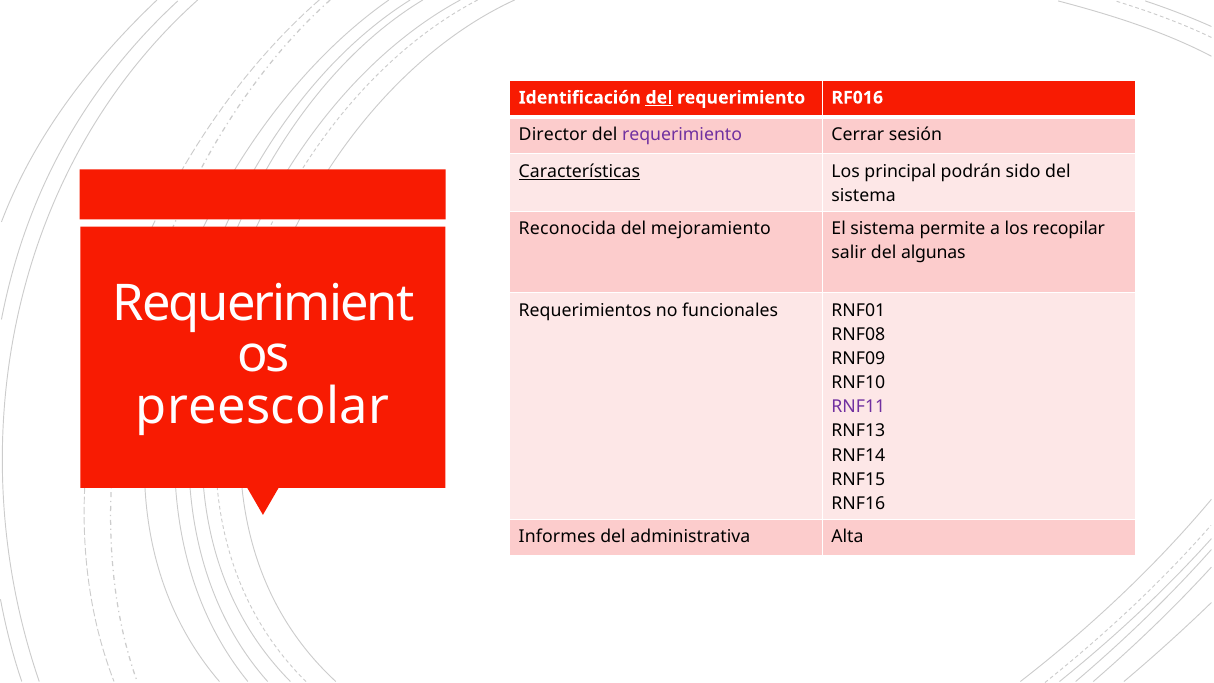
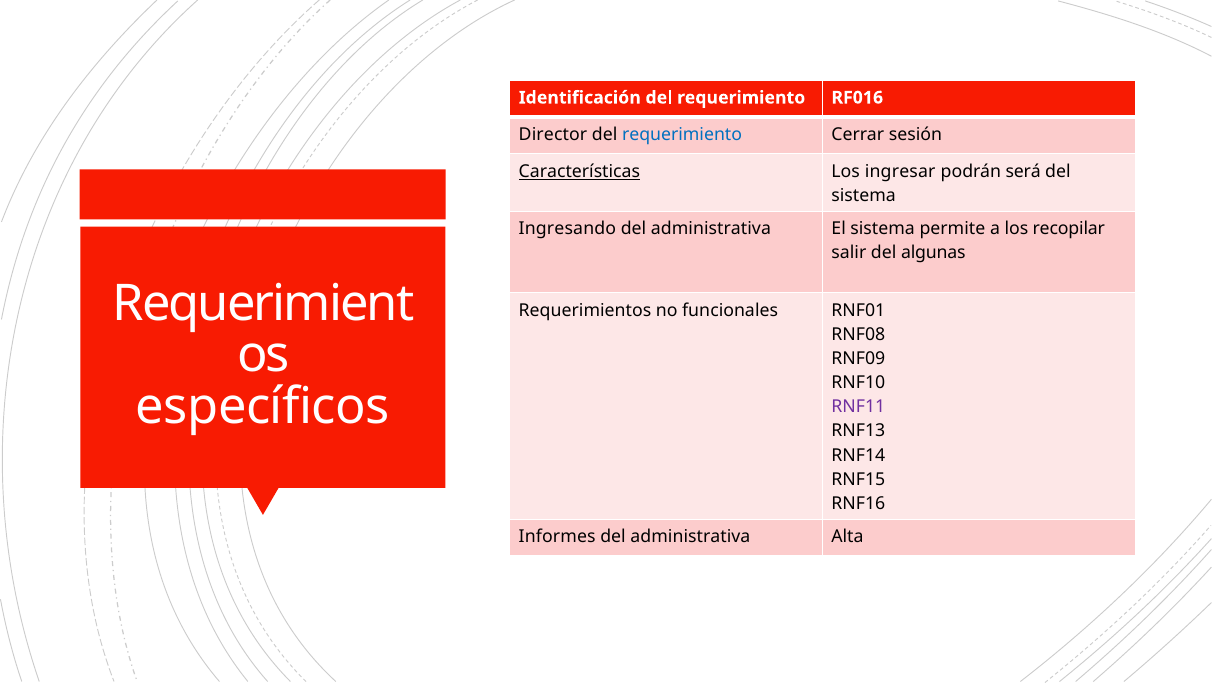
del underline: present -> none (659, 98)
requerimiento colour: purple -> blue (682, 135)
principal: principal -> ingresar (900, 171)
sido: sido -> será (1023, 171)
Reconocida: Reconocida -> Ingresando (567, 229)
mejoramiento: mejoramiento -> administrativa (711, 229)
preescolar: preescolar -> específicos (263, 407)
